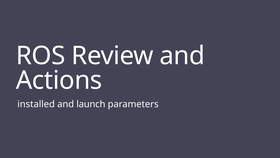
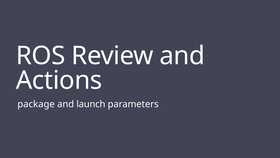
installed: installed -> package (36, 104)
